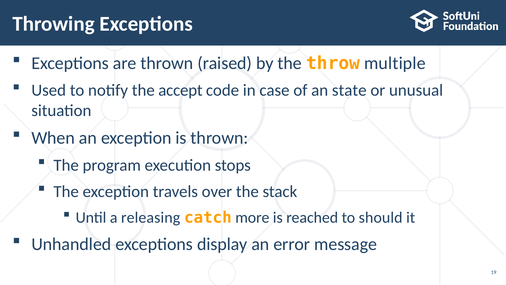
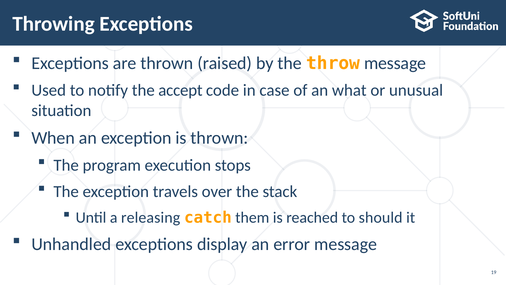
throw multiple: multiple -> message (395, 63)
state: state -> what (349, 90)
more: more -> them (252, 217)
